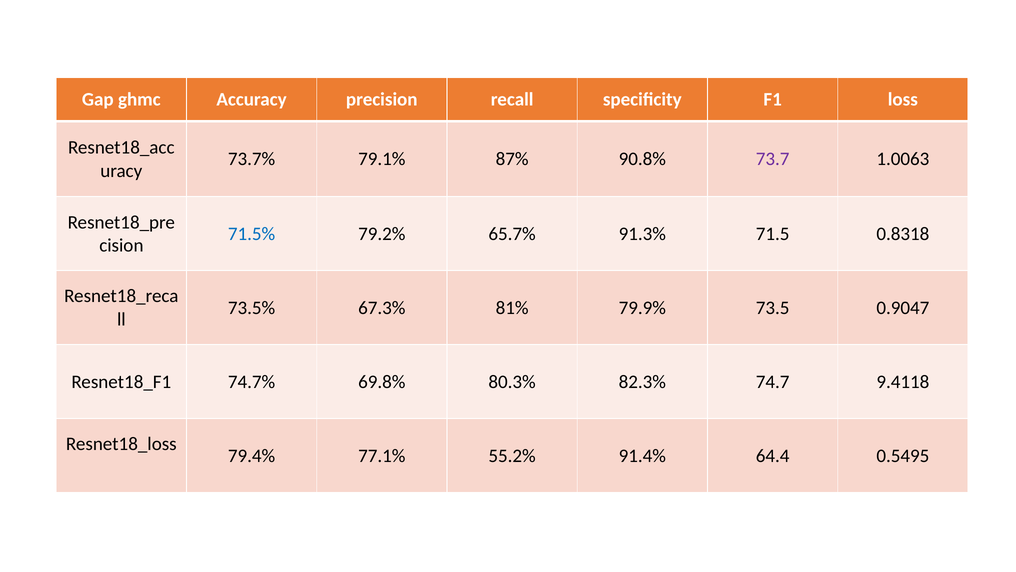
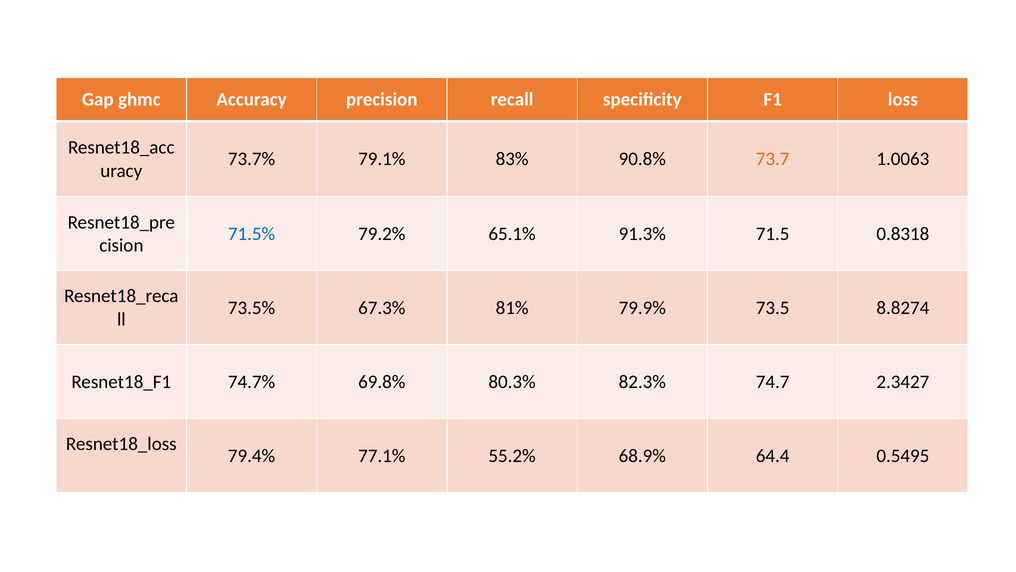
87%: 87% -> 83% (512, 159)
73.7 colour: purple -> orange (773, 159)
65.7%: 65.7% -> 65.1% (512, 234)
0.9047: 0.9047 -> 8.8274 (903, 308)
9.4118: 9.4118 -> 2.3427 (903, 381)
91.4%: 91.4% -> 68.9% (642, 455)
